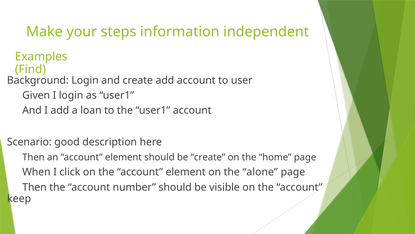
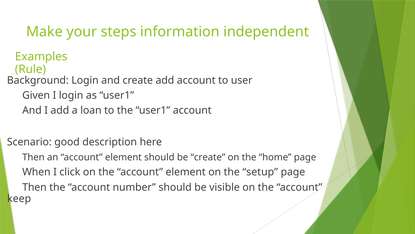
Find: Find -> Rule (30, 69)
alone: alone -> setup (260, 172)
